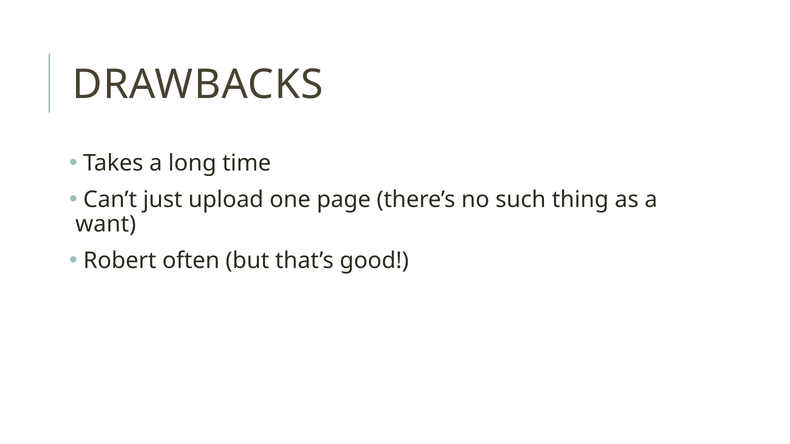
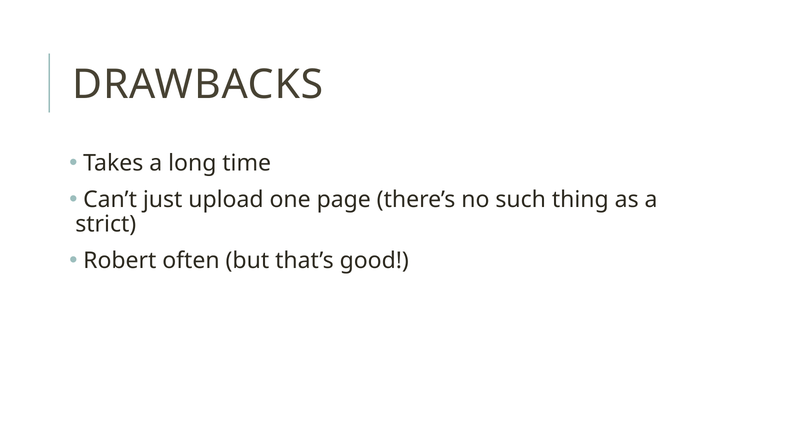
want: want -> strict (106, 225)
